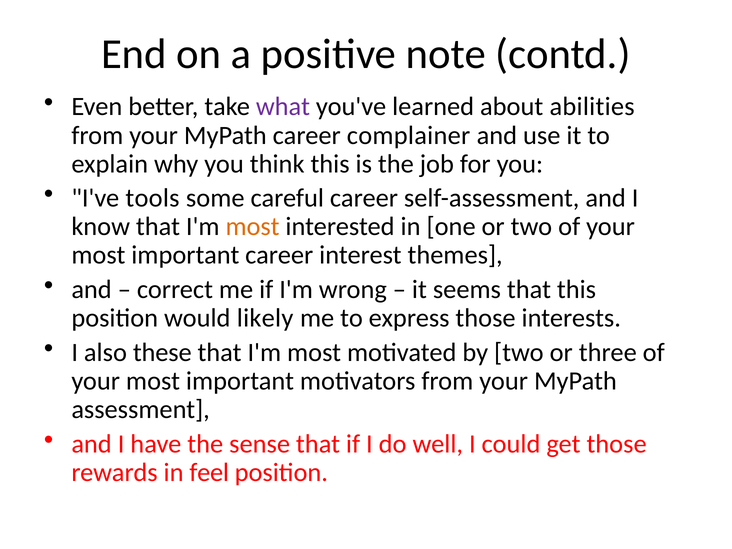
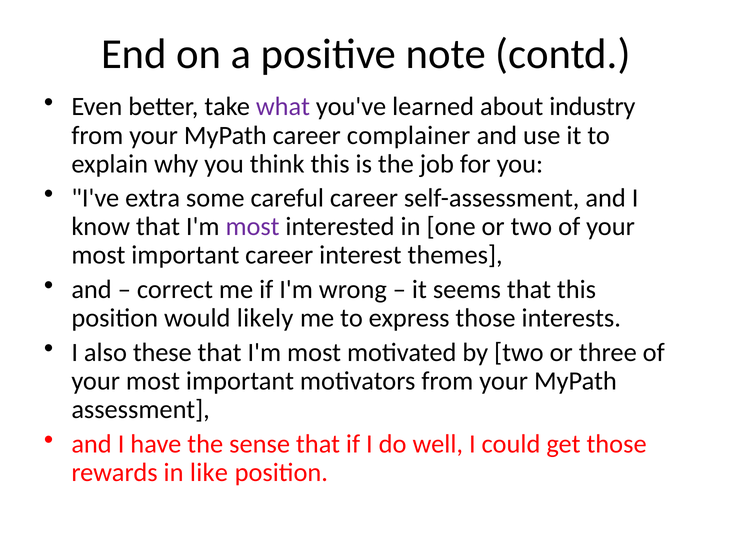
abilities: abilities -> industry (592, 107)
tools: tools -> extra (153, 198)
most colour: orange -> purple (253, 227)
feel: feel -> like (209, 473)
